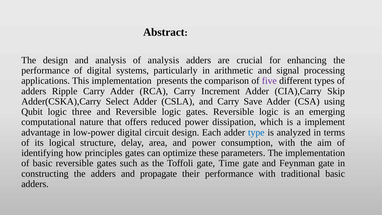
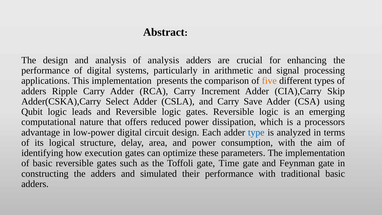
five colour: purple -> orange (269, 81)
three: three -> leads (82, 112)
implement: implement -> processors (325, 122)
principles: principles -> execution (104, 153)
propagate: propagate -> simulated (159, 174)
